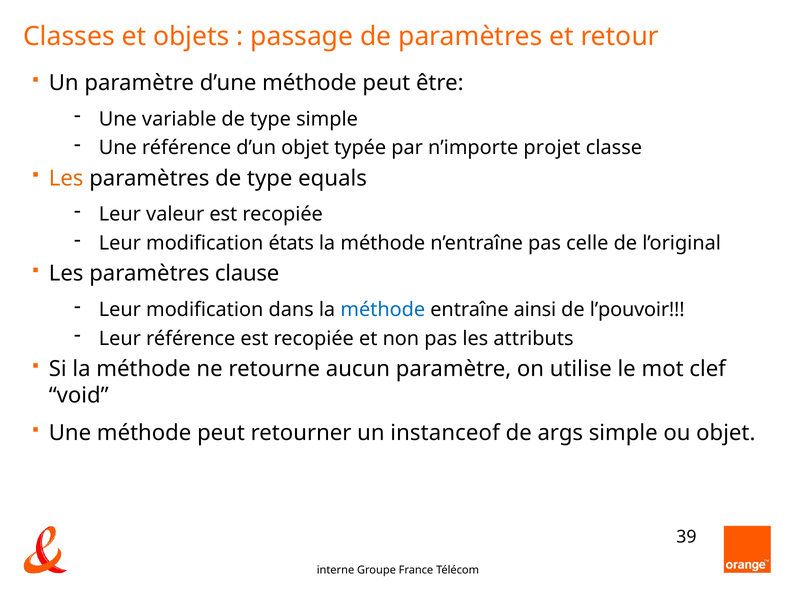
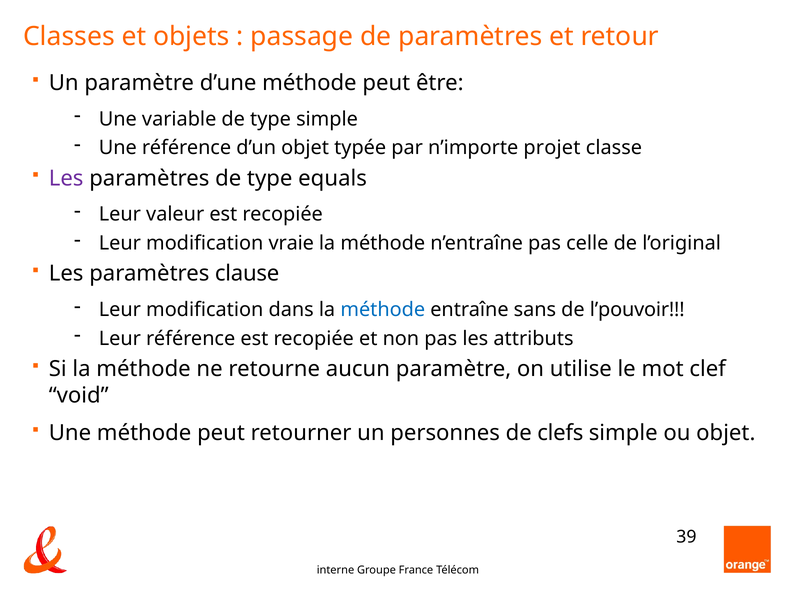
Les colour: orange -> purple (66, 178)
états: états -> vraie (291, 243)
ainsi: ainsi -> sans (535, 310)
instanceof: instanceof -> personnes (445, 433)
args: args -> clefs (560, 433)
